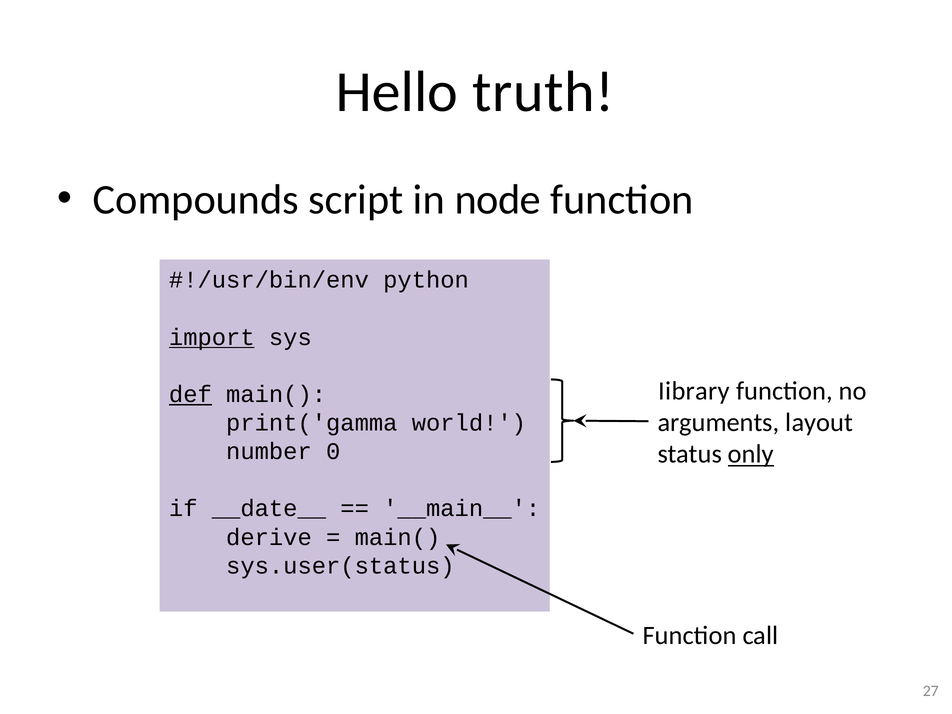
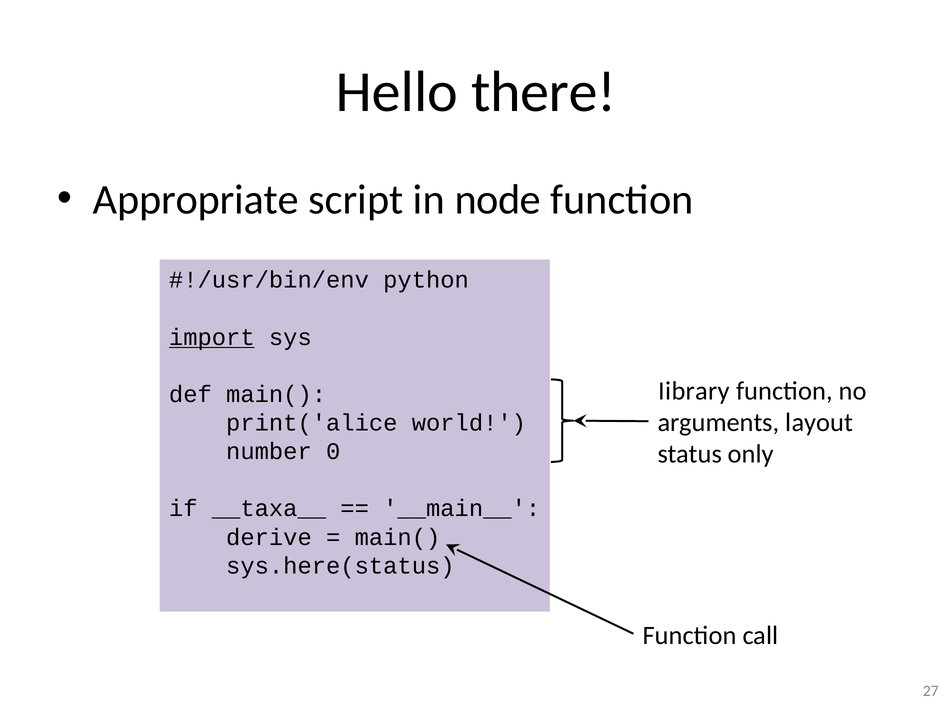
truth: truth -> there (544, 92)
Compounds: Compounds -> Appropriate (196, 200)
def underline: present -> none (190, 394)
print('gamma: print('gamma -> print('alice (312, 423)
only underline: present -> none (751, 454)
__date__: __date__ -> __taxa__ (269, 509)
sys.user(status: sys.user(status -> sys.here(status (340, 566)
